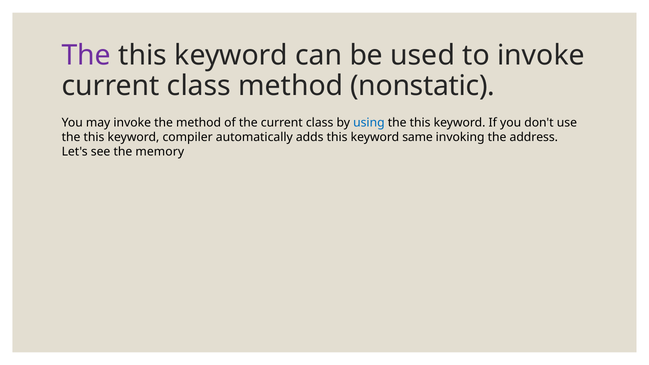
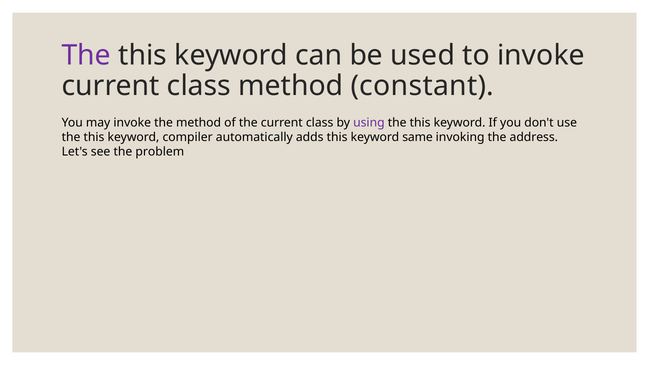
nonstatic: nonstatic -> constant (422, 86)
using colour: blue -> purple (369, 123)
memory: memory -> problem (160, 152)
